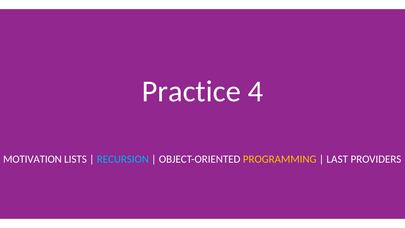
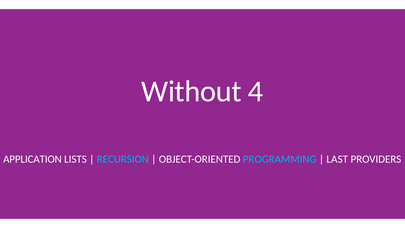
Practice: Practice -> Without (191, 91)
MOTIVATION: MOTIVATION -> APPLICATION (32, 159)
PROGRAMMING colour: yellow -> light blue (280, 159)
